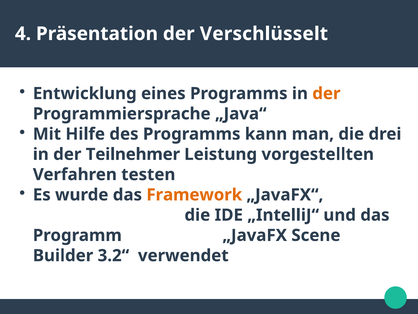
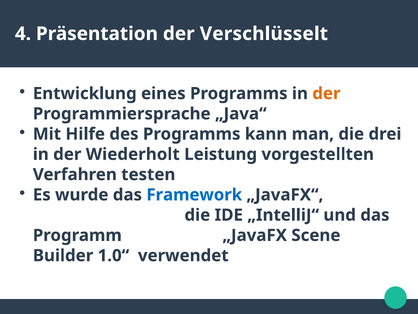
Teilnehmer: Teilnehmer -> Wiederholt (133, 154)
Framework colour: orange -> blue (194, 195)
3.2“: 3.2“ -> 1.0“ (113, 255)
